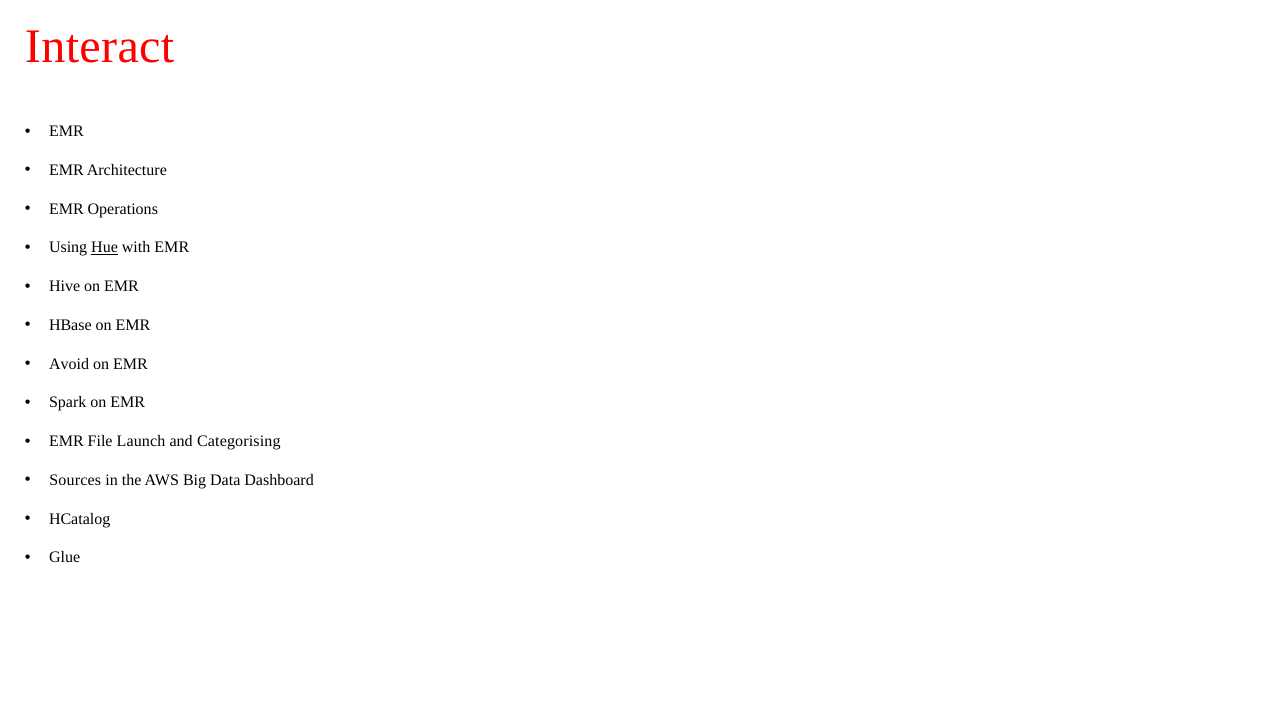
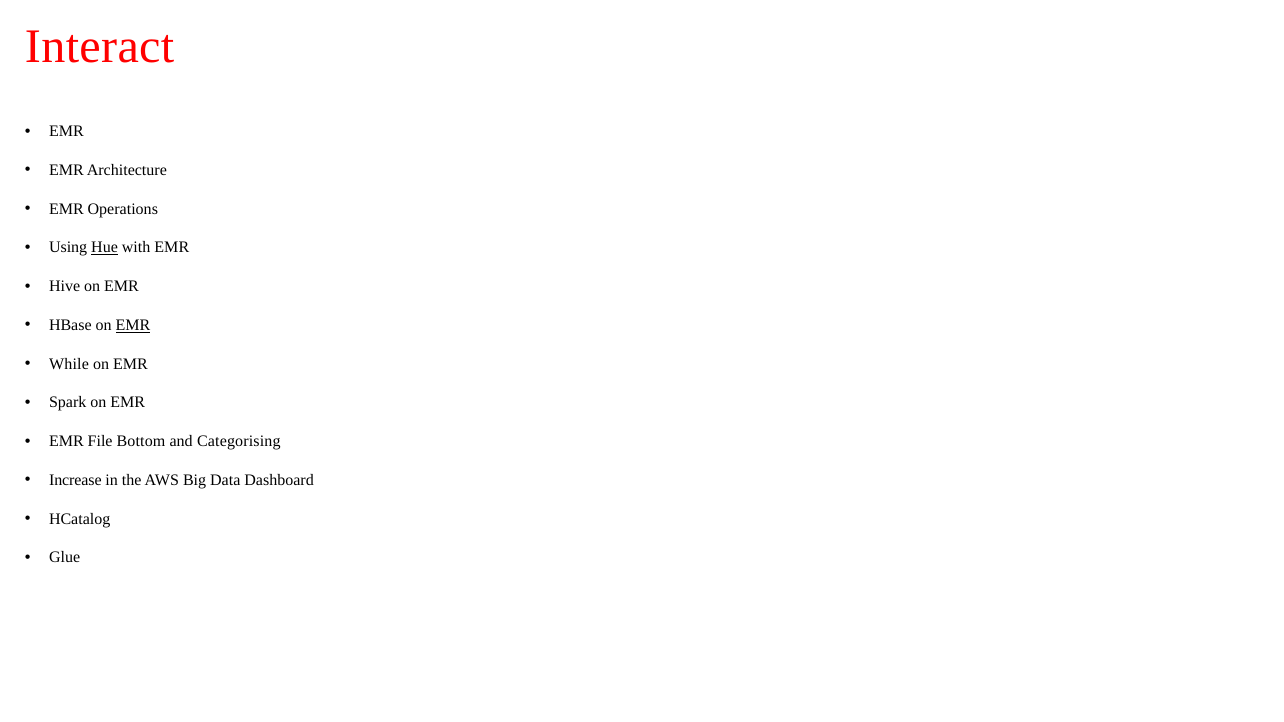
EMR underline: none -> present (133, 325)
Avoid: Avoid -> While (69, 364)
Launch: Launch -> Bottom (141, 442)
Sources: Sources -> Increase (75, 480)
